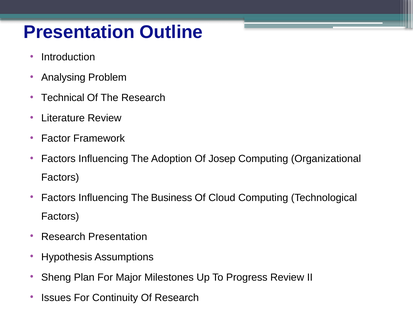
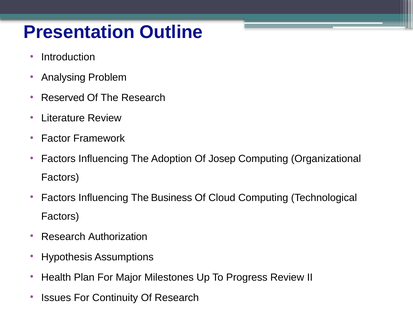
Technical: Technical -> Reserved (63, 98)
Research Presentation: Presentation -> Authorization (118, 236)
Sheng: Sheng -> Health (56, 277)
